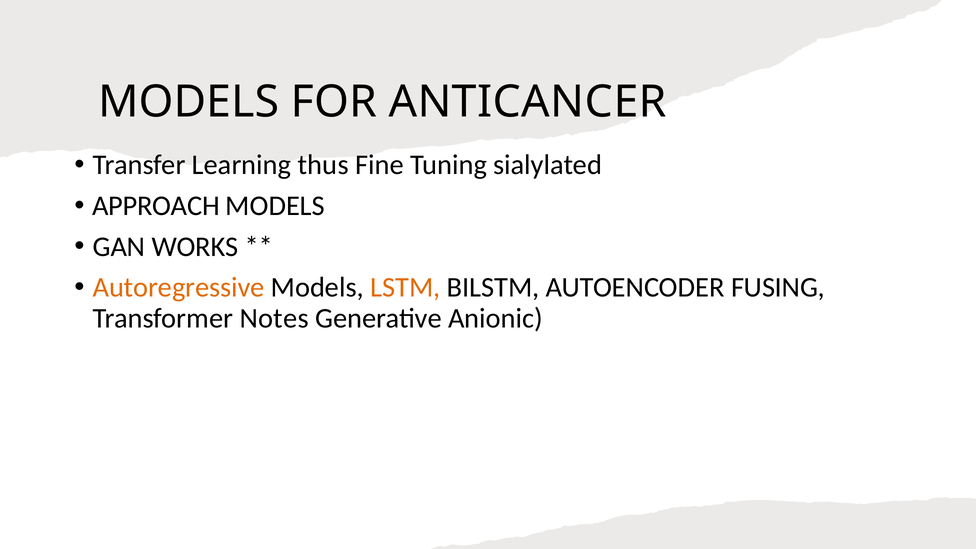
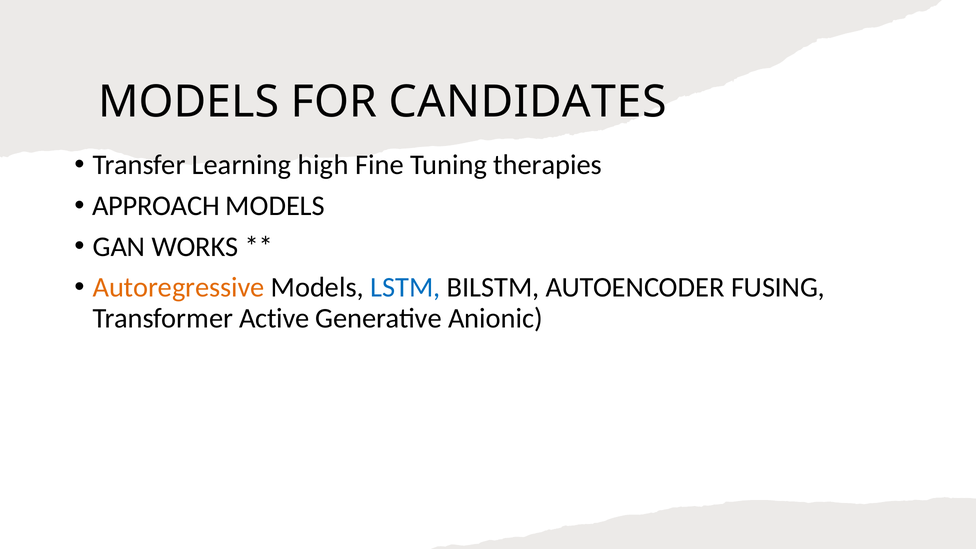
ANTICANCER: ANTICANCER -> CANDIDATES (528, 102)
thus: thus -> high (323, 165)
sialylated: sialylated -> therapies (548, 165)
LSTM colour: orange -> blue (405, 288)
Notes: Notes -> Active (274, 318)
